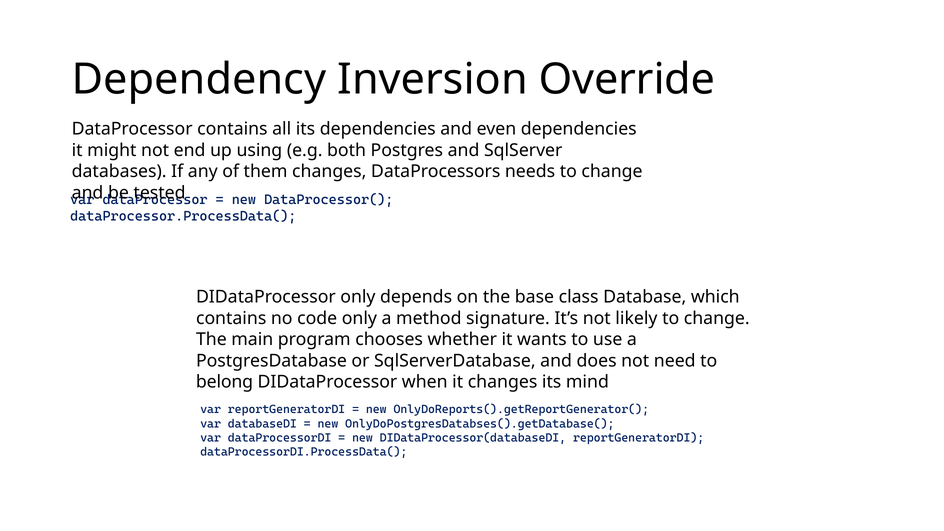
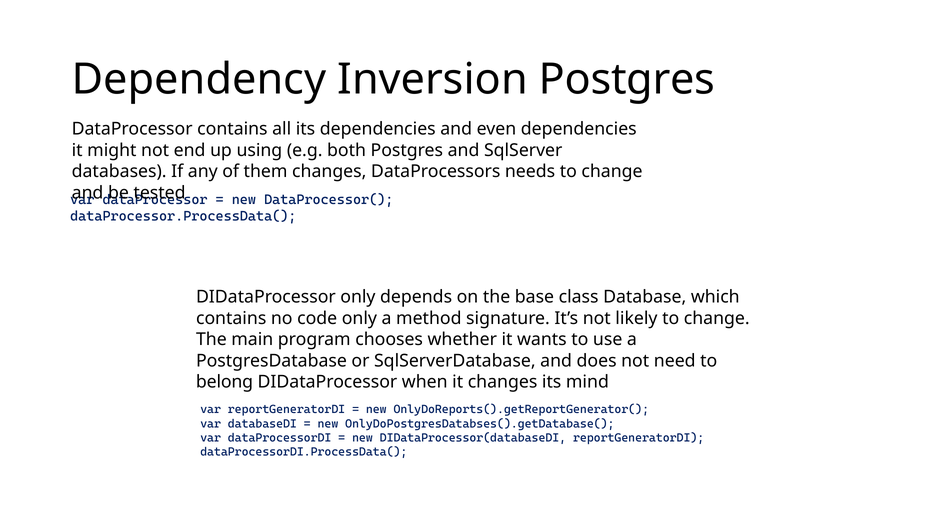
Inversion Override: Override -> Postgres (627, 79)
